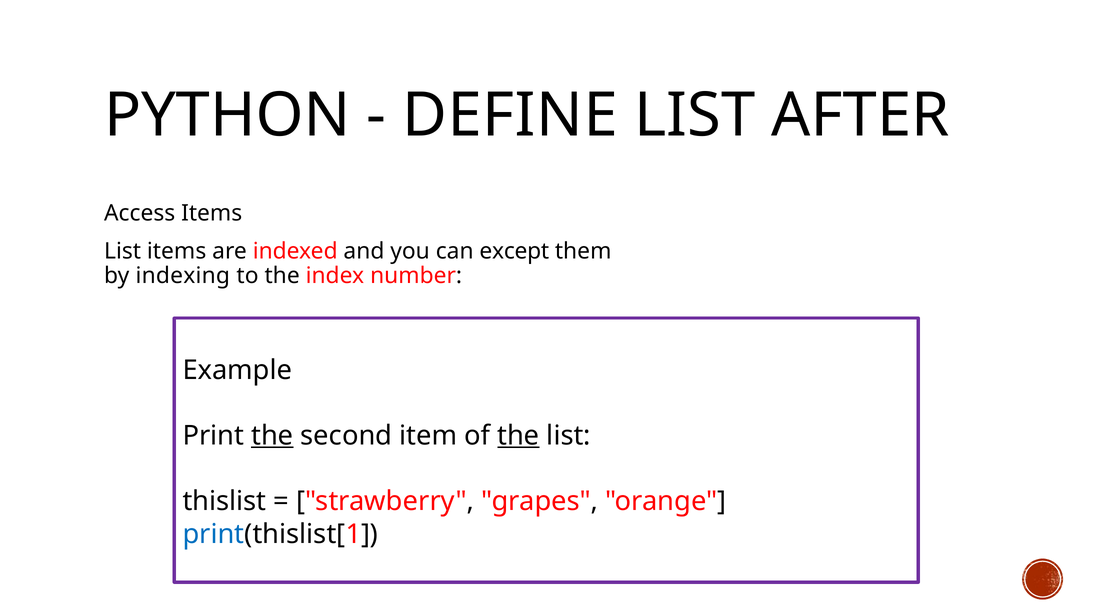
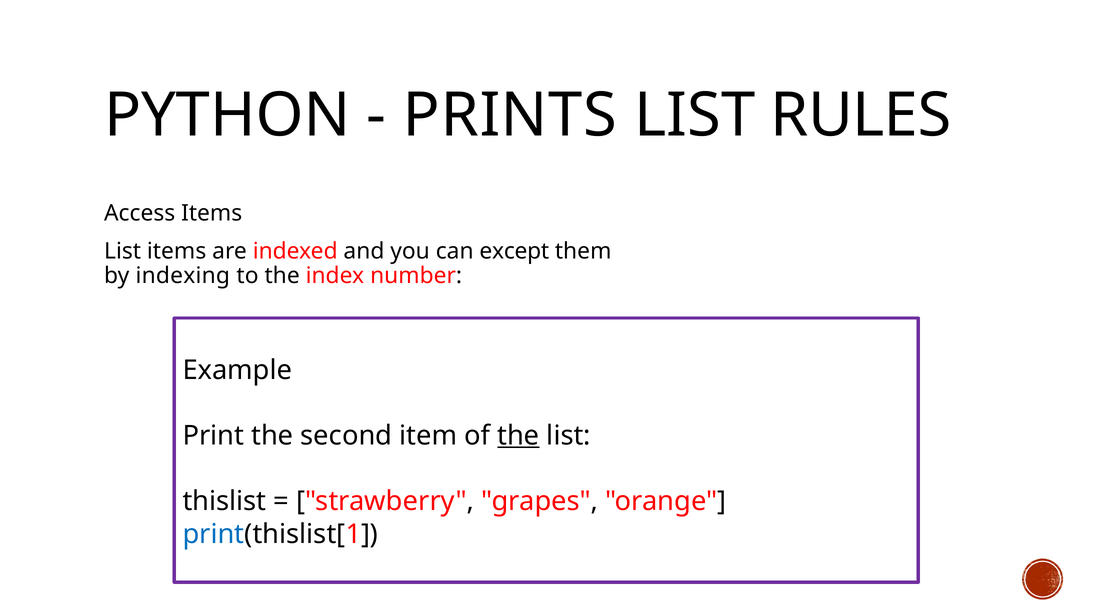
DEFINE: DEFINE -> PRINTS (510, 115)
AFTER: AFTER -> RULES (861, 115)
the underline: present -> none (272, 435)
